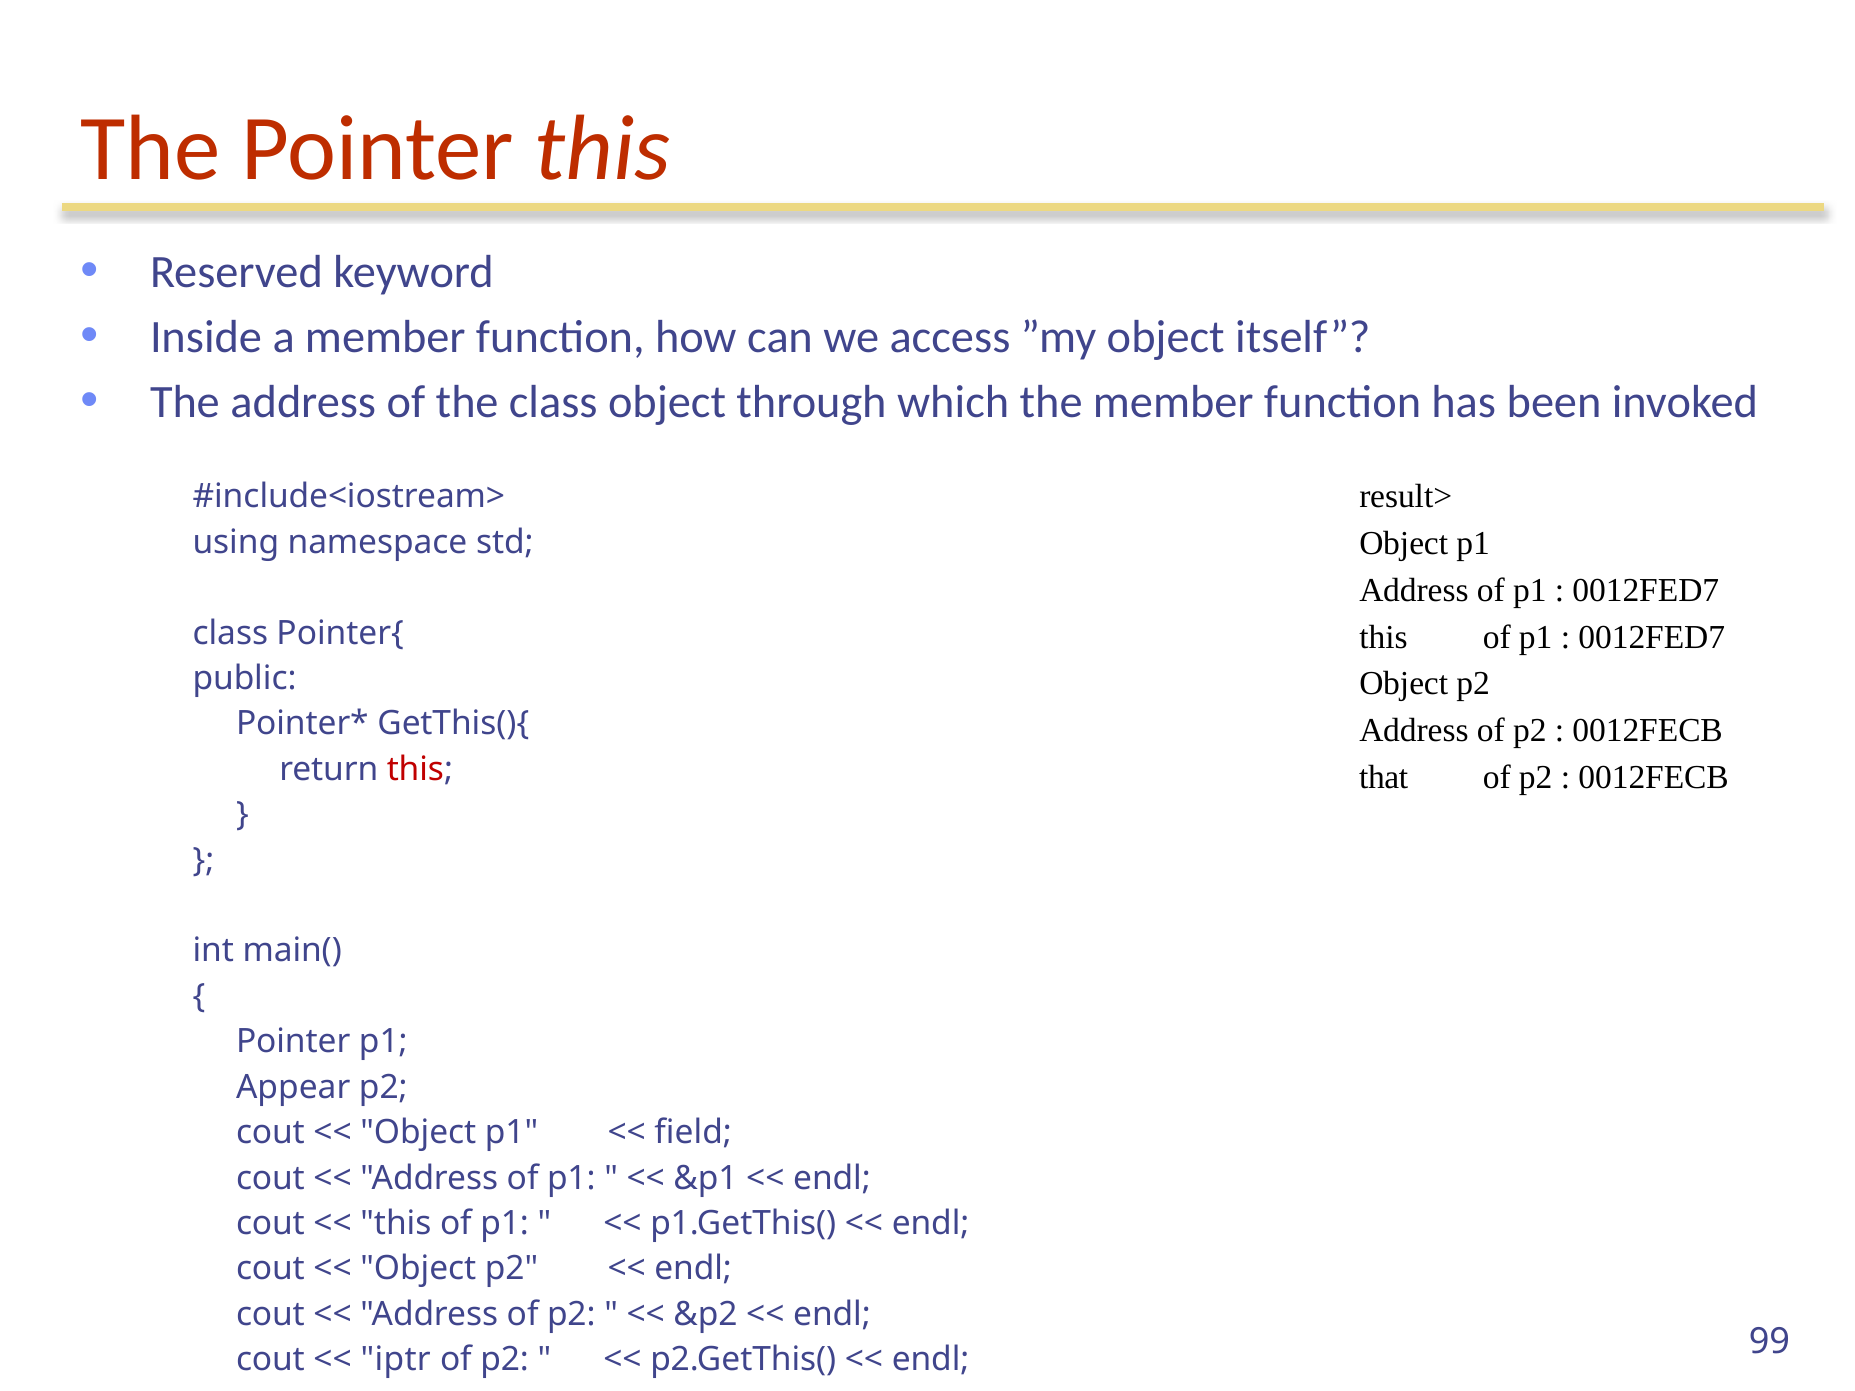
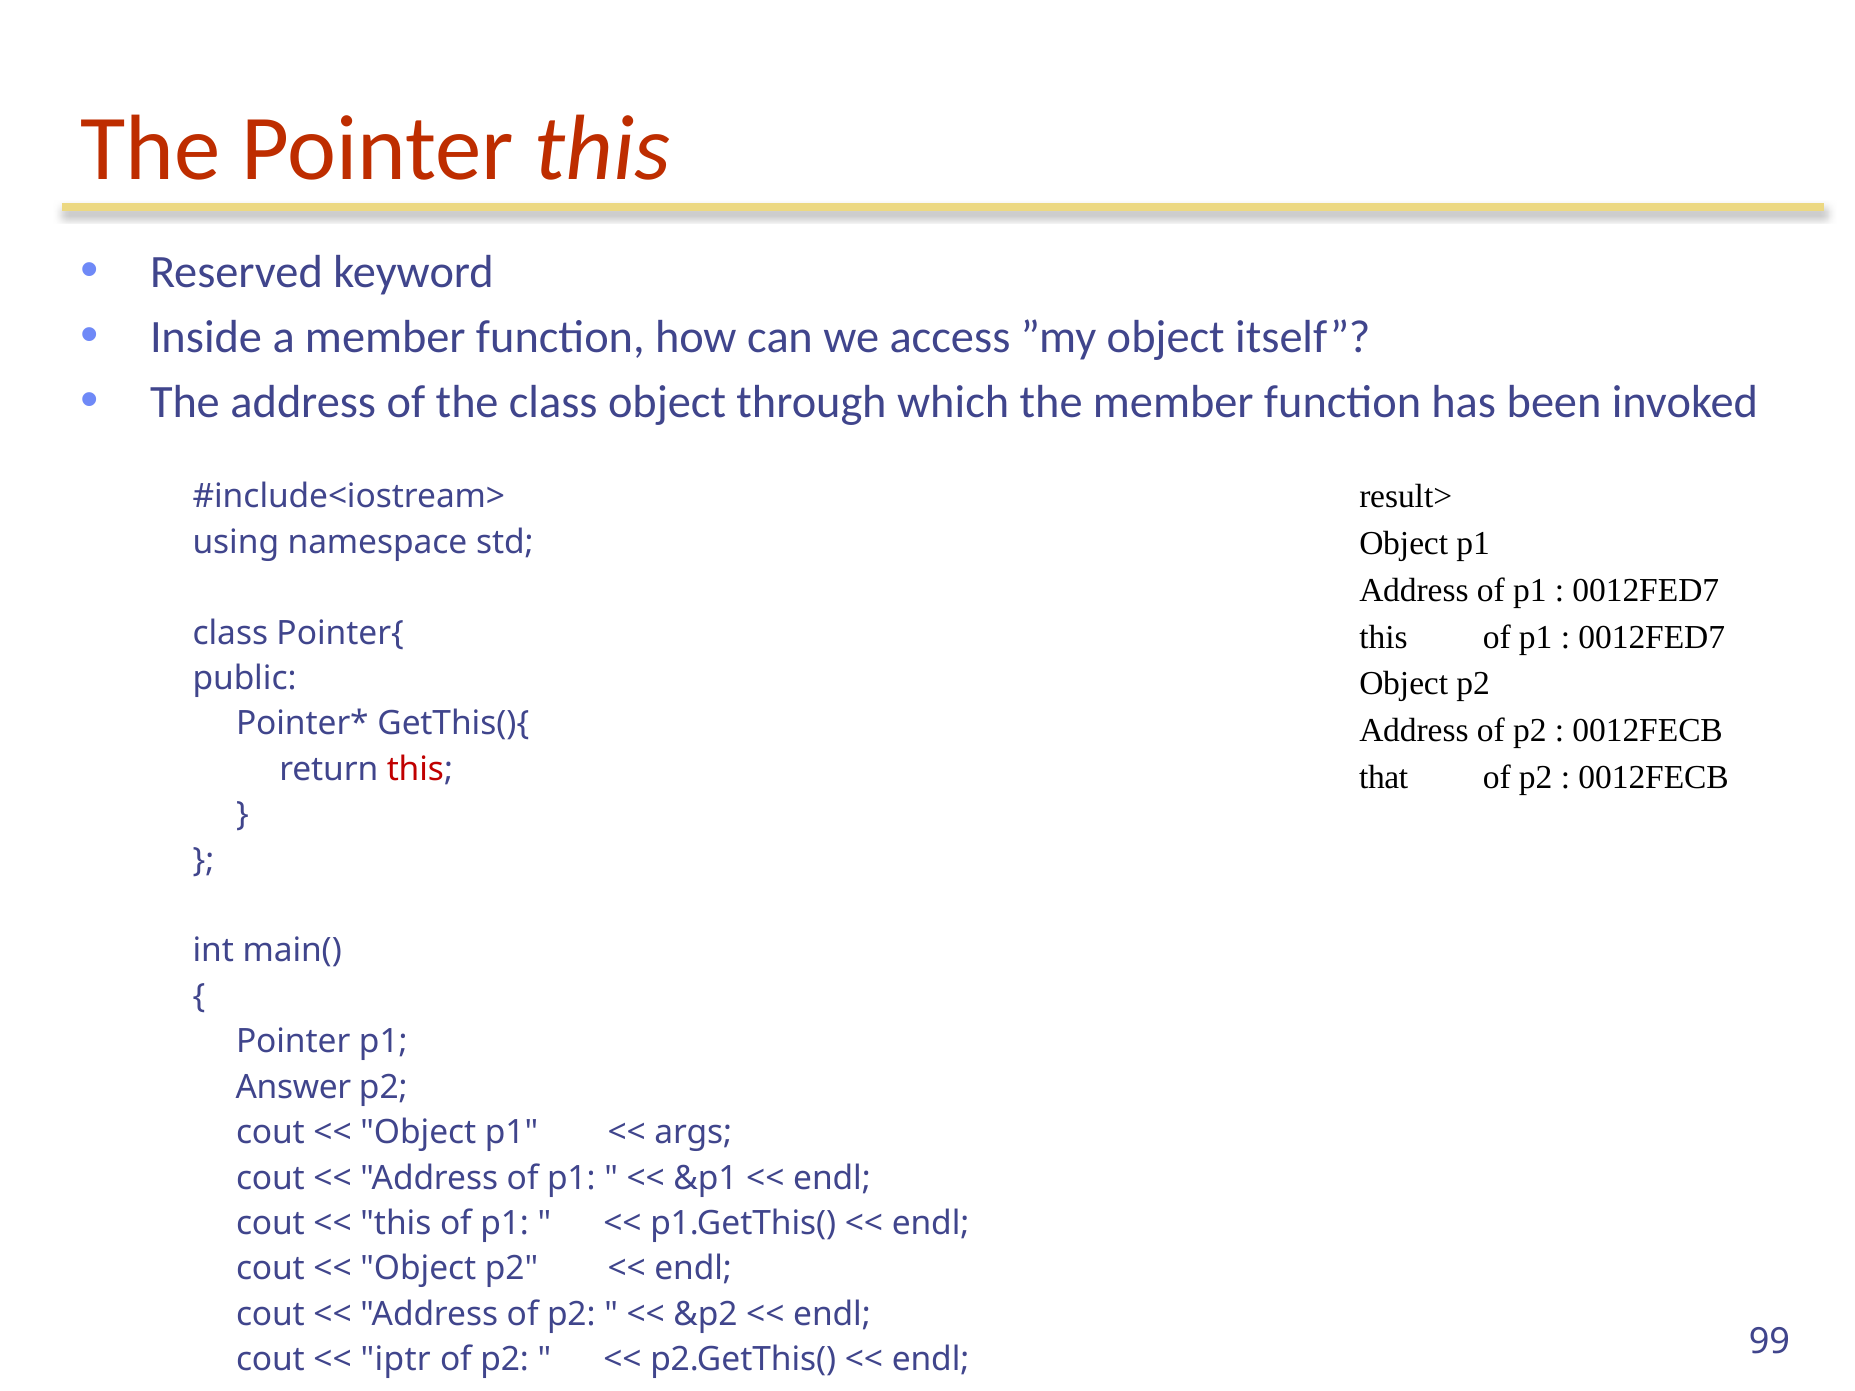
Appear: Appear -> Answer (293, 1087)
field: field -> args (693, 1133)
